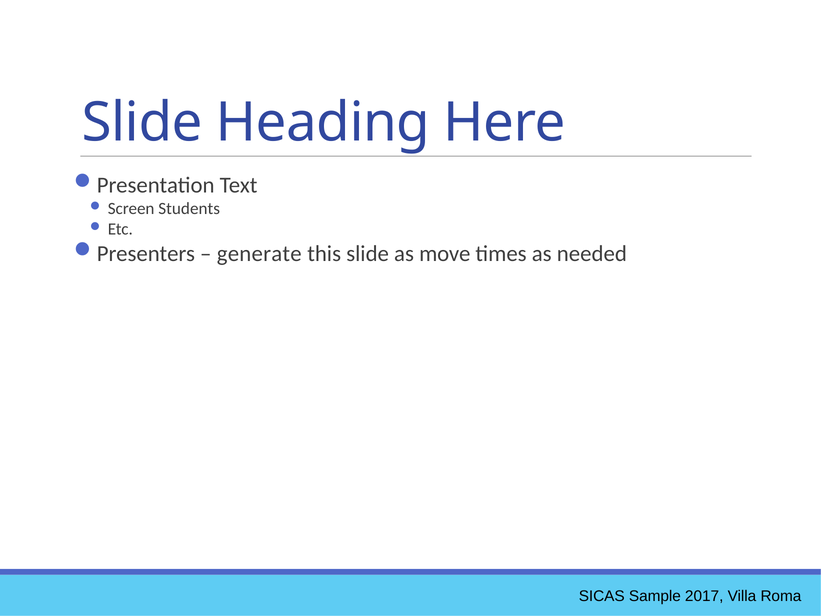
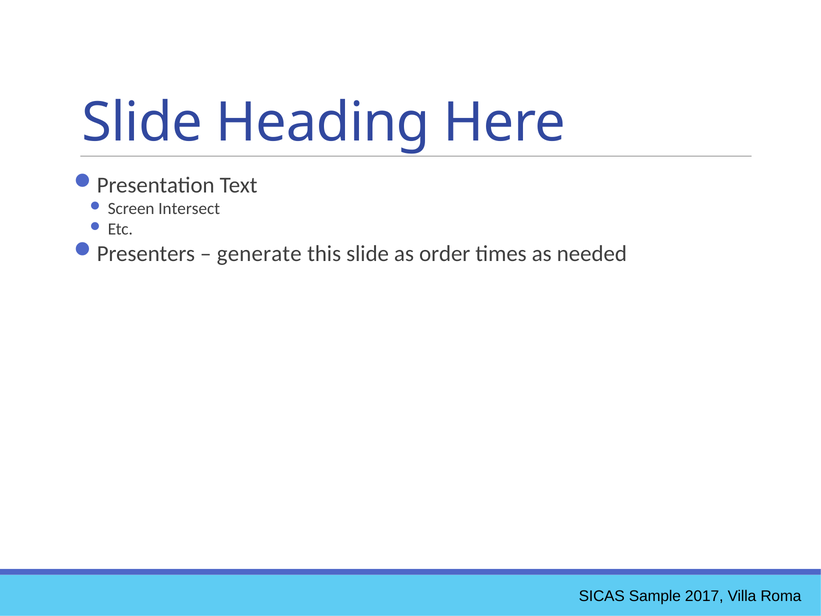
Students: Students -> Intersect (189, 209)
move: move -> order (445, 253)
